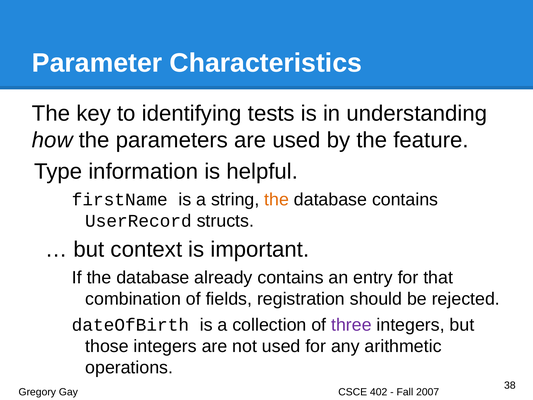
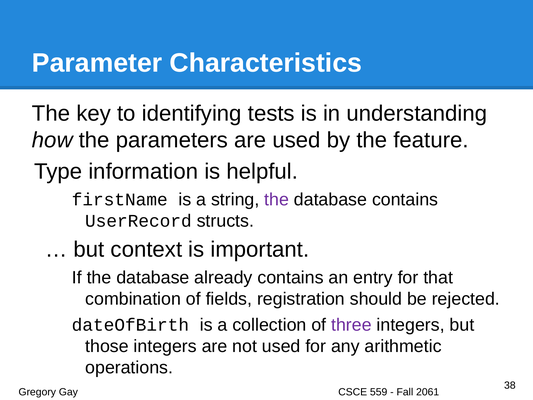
the colour: orange -> purple (277, 199)
402: 402 -> 559 (379, 392)
2007: 2007 -> 2061 (428, 392)
